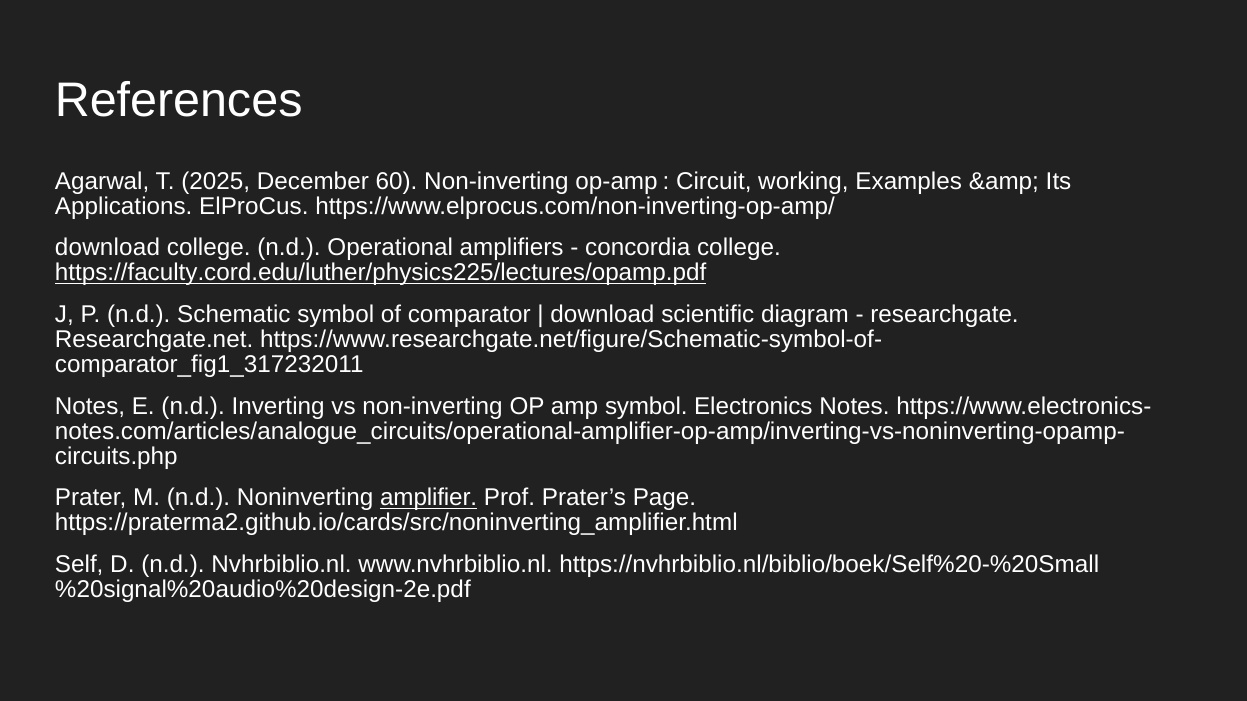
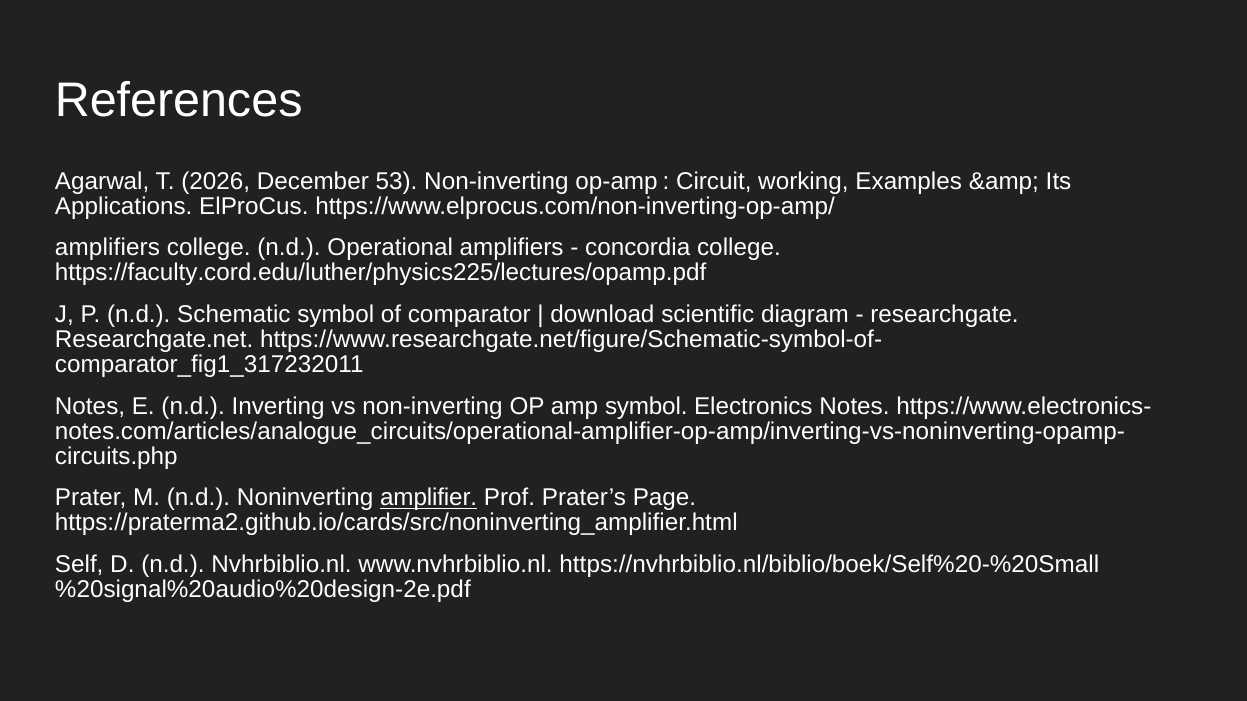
2025: 2025 -> 2026 (216, 181)
60: 60 -> 53 (397, 181)
download: download -> amplifiers (108, 248)
https://faculty.cord.edu/luther/physics225/lectures/opamp.pdf underline: present -> none (381, 273)
